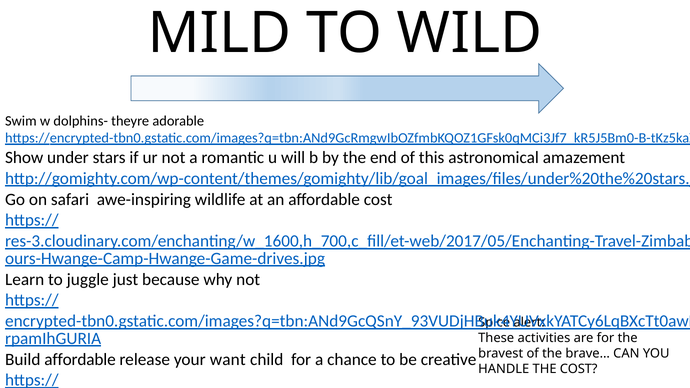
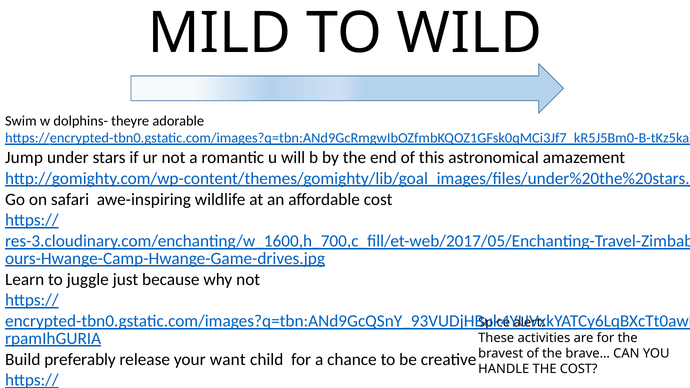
Show: Show -> Jump (24, 158)
Build affordable: affordable -> preferably (80, 360)
